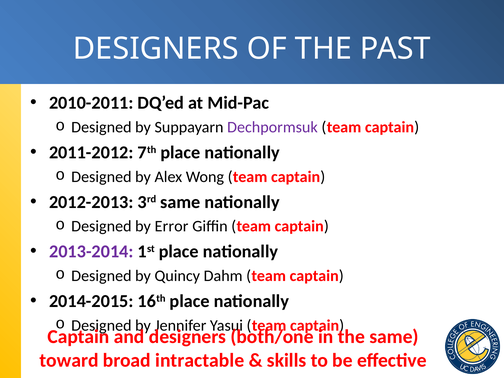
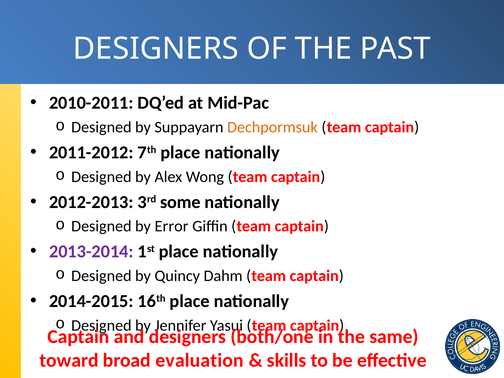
Dechpormsuk colour: purple -> orange (272, 127)
3rd same: same -> some (180, 202)
intractable: intractable -> evaluation (200, 360)
